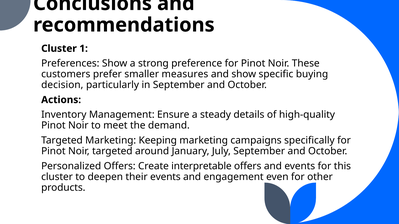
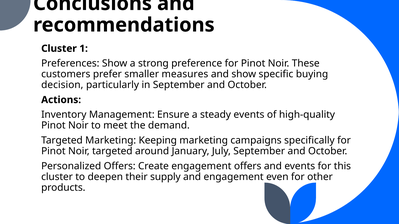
steady details: details -> events (249, 115)
Create interpretable: interpretable -> engagement (201, 166)
their events: events -> supply (165, 177)
